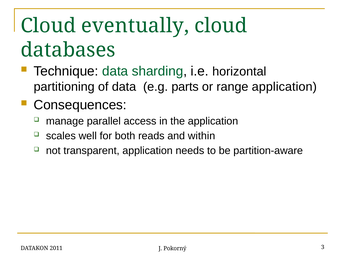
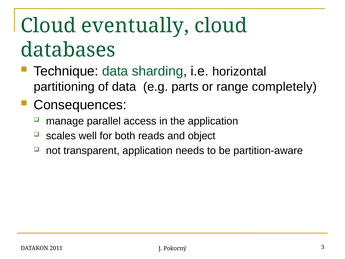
range application: application -> completely (284, 87)
within: within -> object (202, 136)
